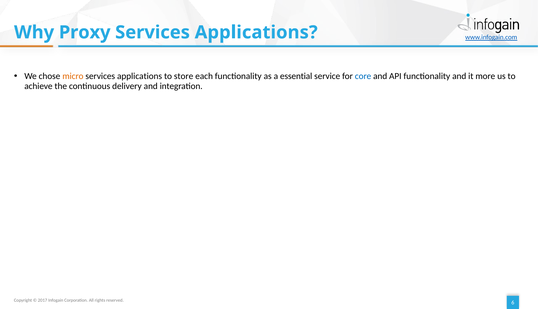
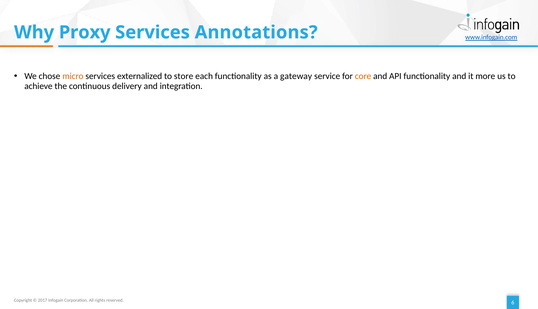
Applications: Applications -> Annotations (256, 32)
applications: applications -> externalized (140, 76)
essential: essential -> gateway (296, 76)
core colour: blue -> orange (363, 76)
